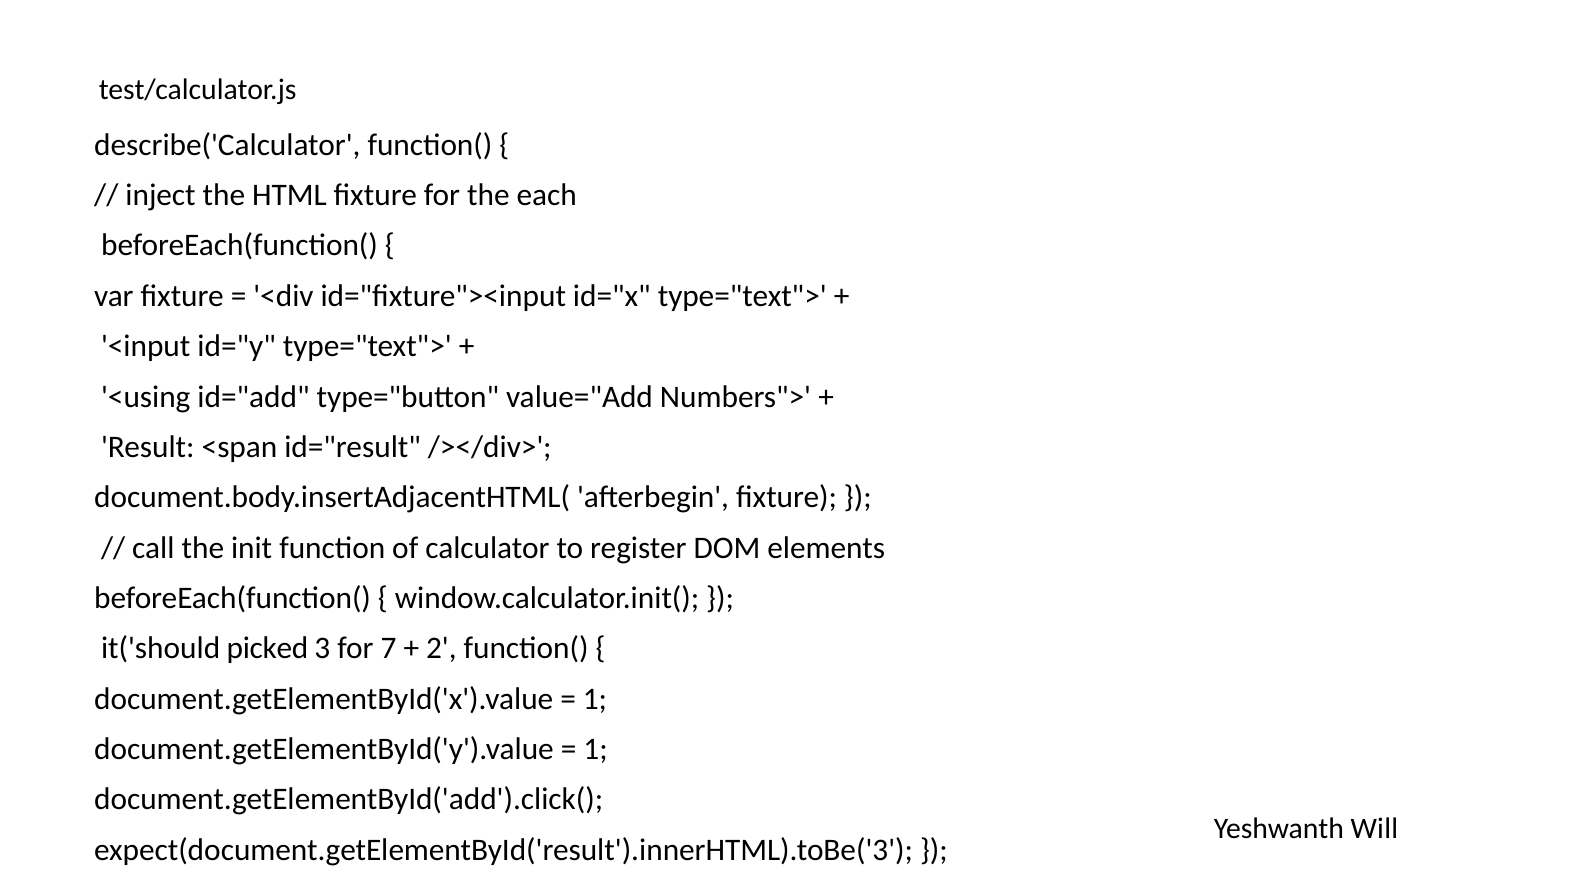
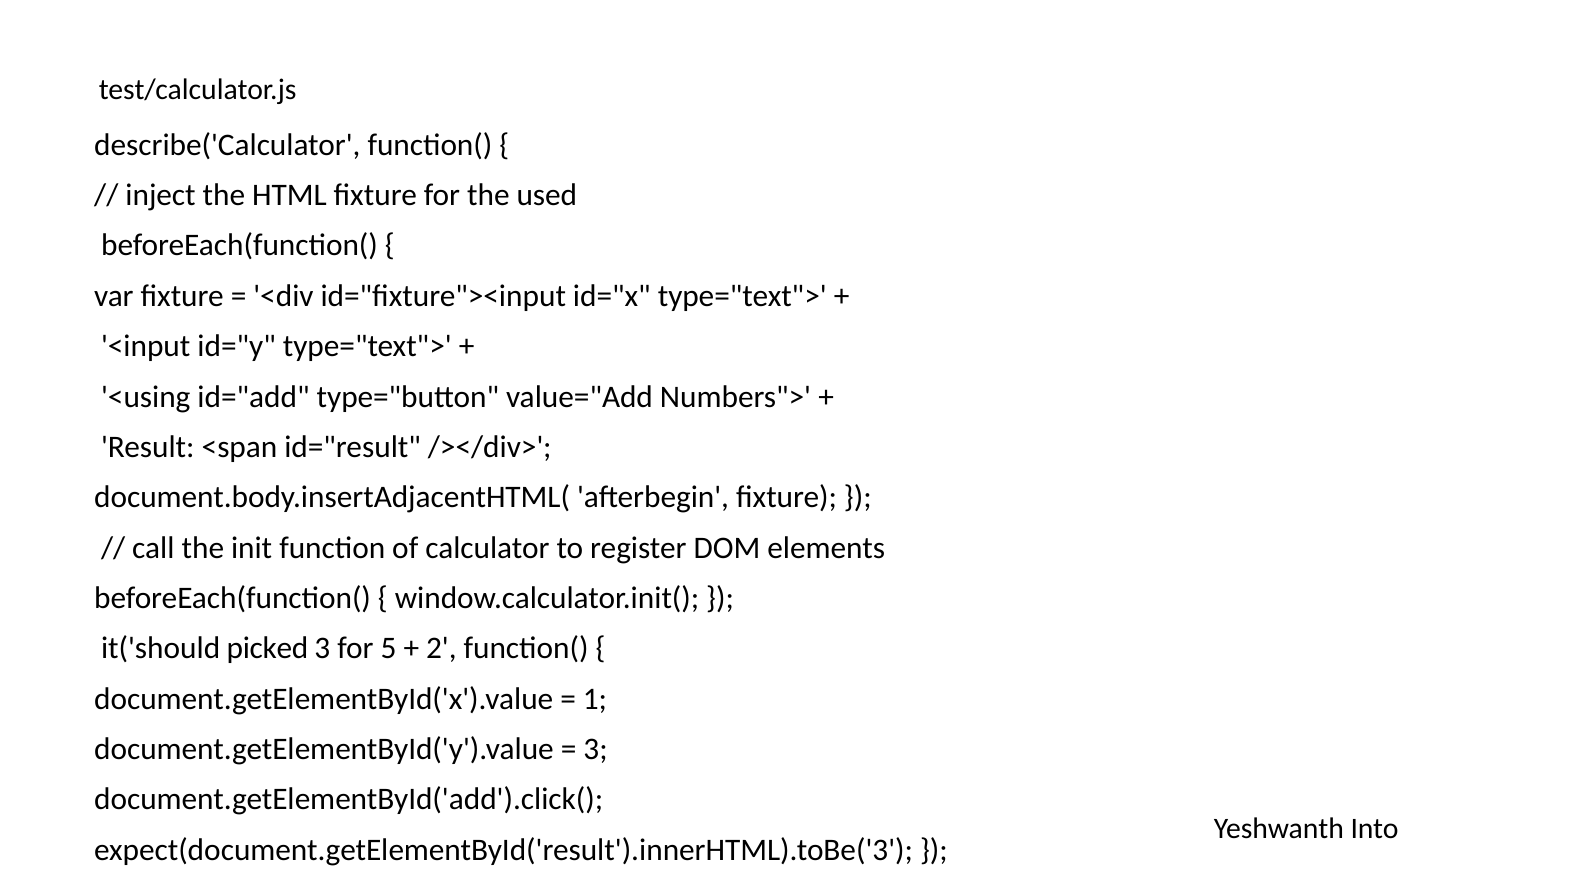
each: each -> used (547, 195)
7: 7 -> 5 (389, 649)
1: 1 -> 3 (596, 749)
Will: Will -> Into (1375, 828)
